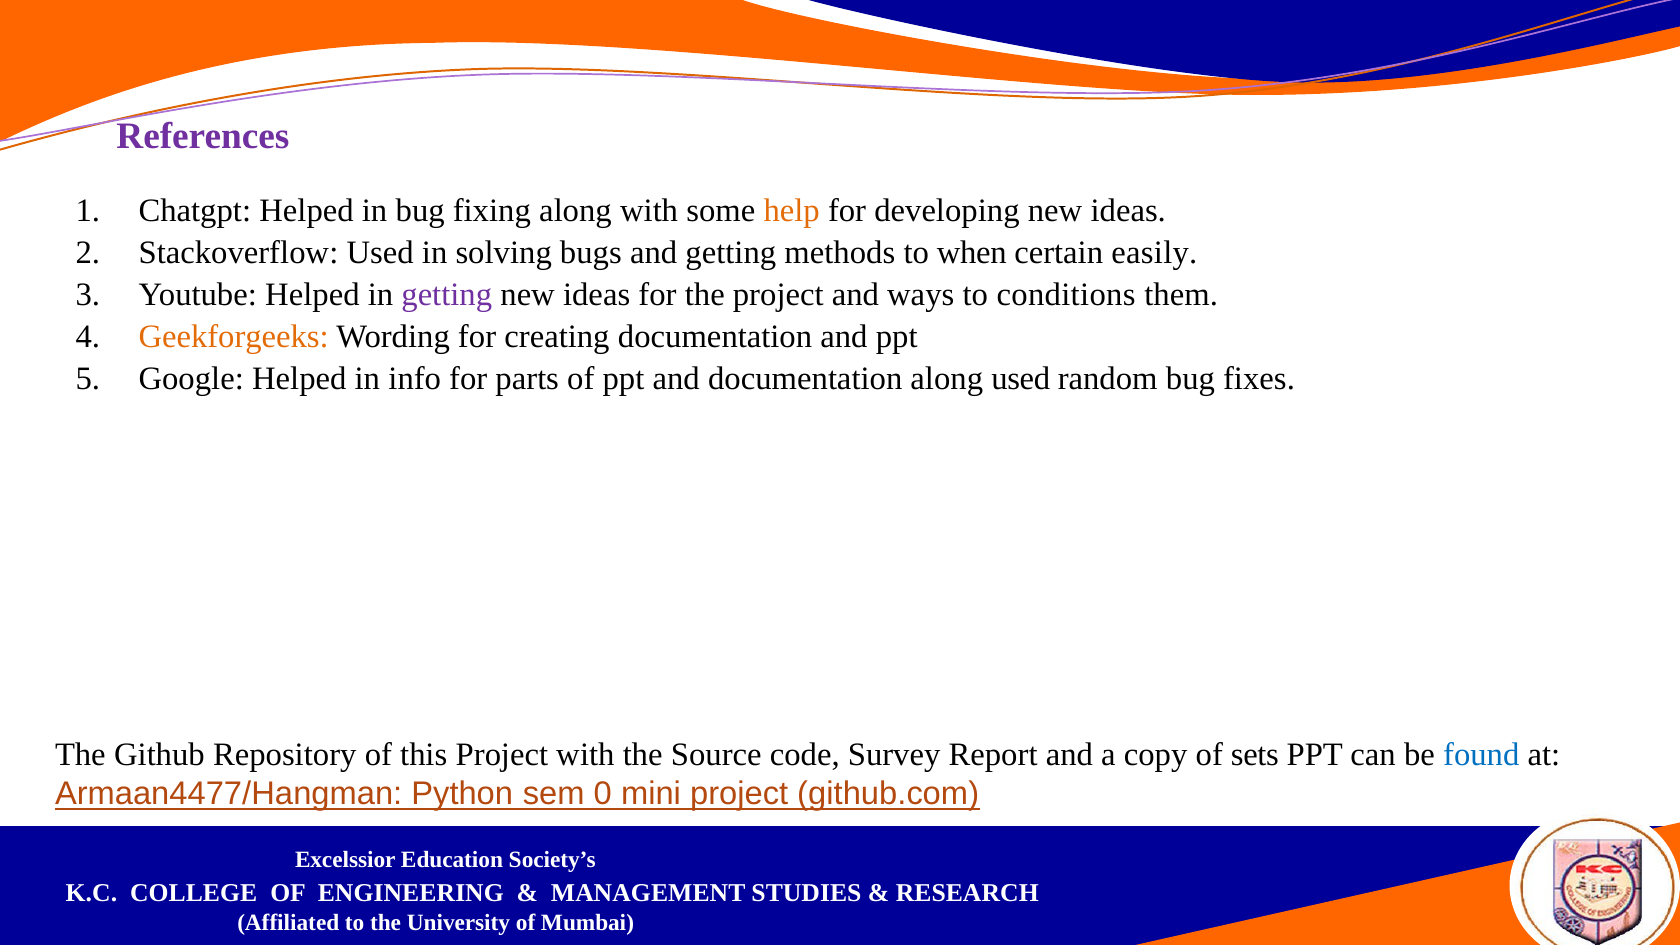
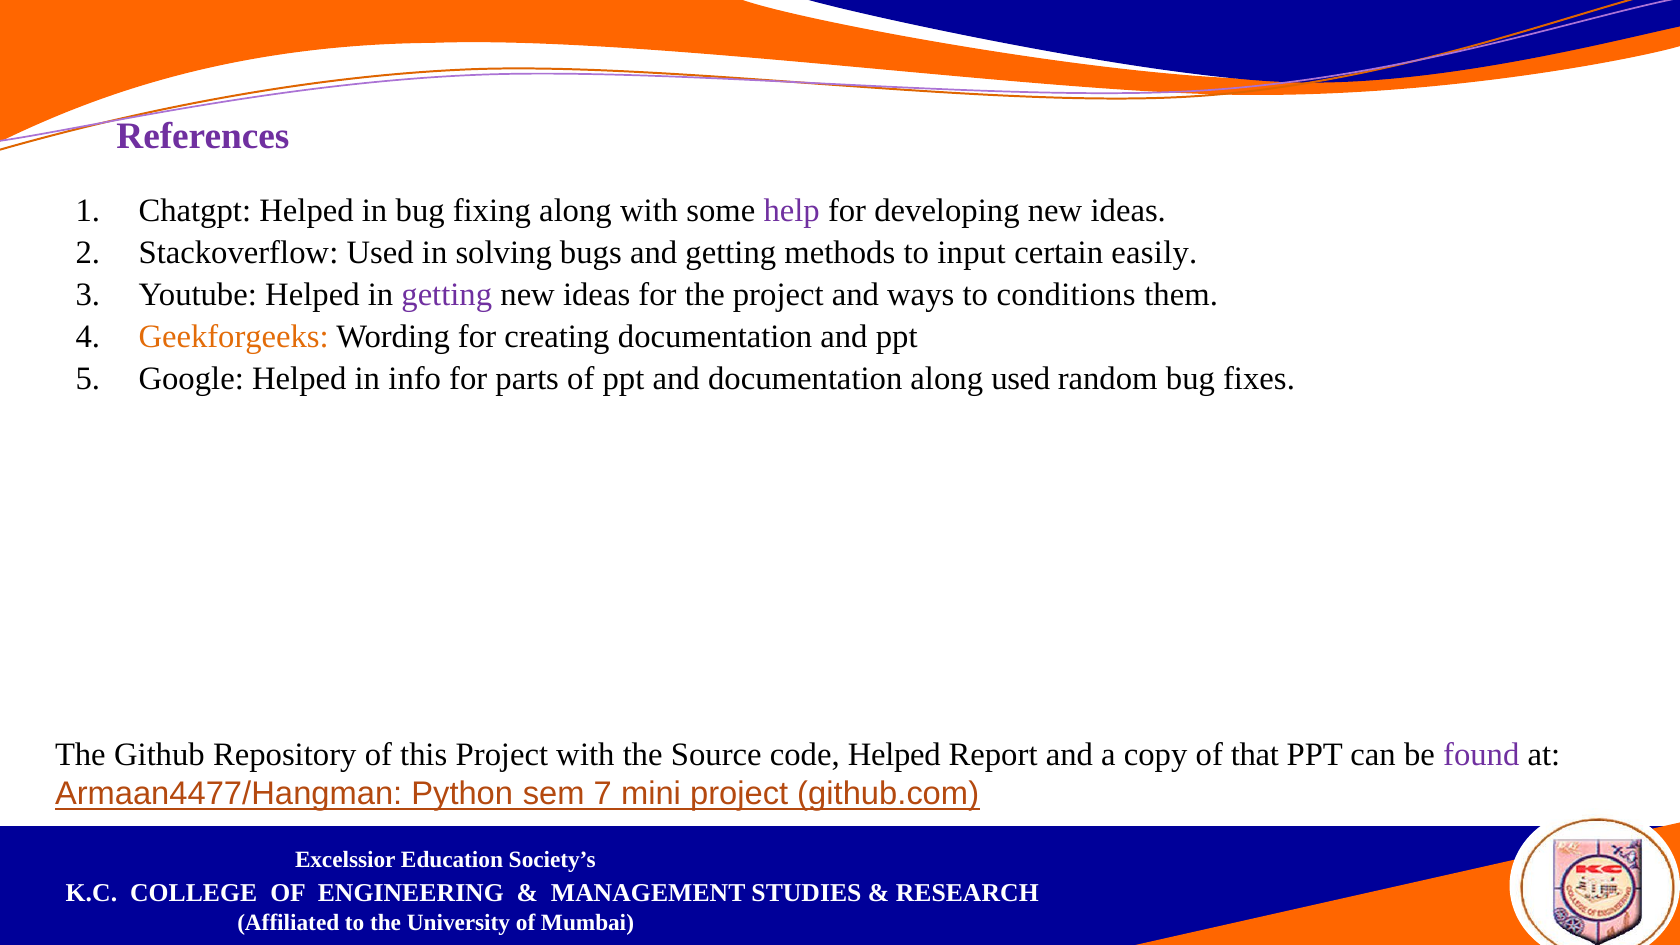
help colour: orange -> purple (792, 211)
when: when -> input (971, 253)
code Survey: Survey -> Helped (894, 755)
sets: sets -> that (1255, 755)
found colour: blue -> purple (1481, 755)
0: 0 -> 7 (603, 794)
